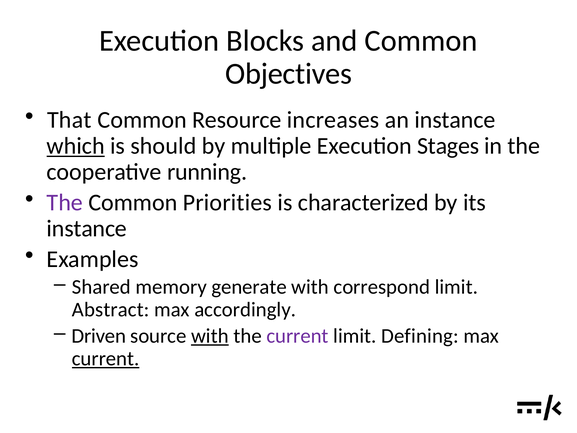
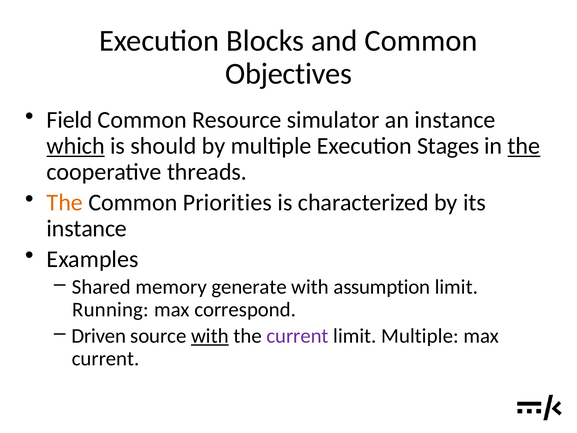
That: That -> Field (70, 120)
increases: increases -> simulator (333, 120)
the underline: none -> present (524, 146)
running: running -> threads (207, 172)
The colour: purple -> orange (65, 202)
correspond: correspond -> assumption (382, 287)
Abstract: Abstract -> Running (111, 309)
accordingly: accordingly -> correspond (245, 309)
limit Defining: Defining -> Multiple (420, 336)
current underline: present -> none (106, 358)
